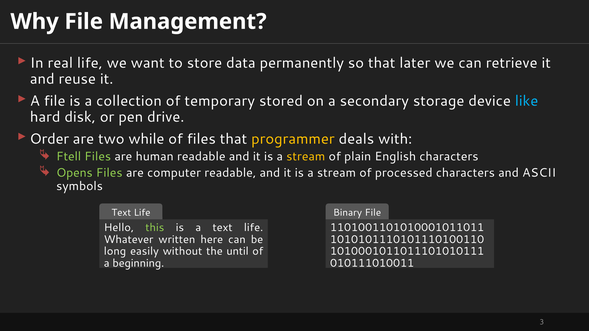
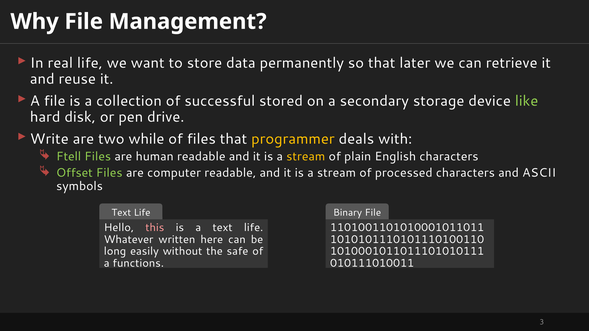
temporary: temporary -> successful (220, 101)
like colour: light blue -> light green (527, 101)
Order: Order -> Write (49, 139)
Opens: Opens -> Offset (74, 173)
this colour: light green -> pink (155, 228)
until: until -> safe (237, 252)
beginning: beginning -> functions (138, 263)
